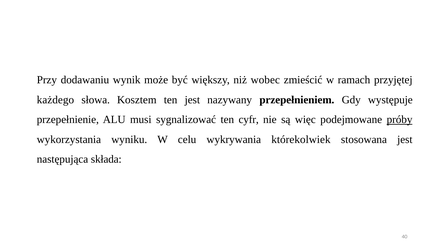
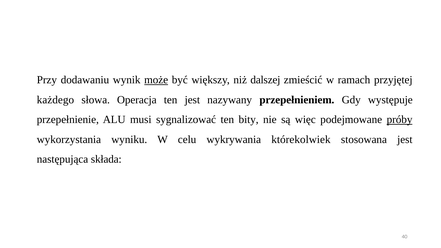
może underline: none -> present (156, 80)
wobec: wobec -> dalszej (265, 80)
Kosztem: Kosztem -> Operacja (137, 100)
cyfr: cyfr -> bity (249, 120)
